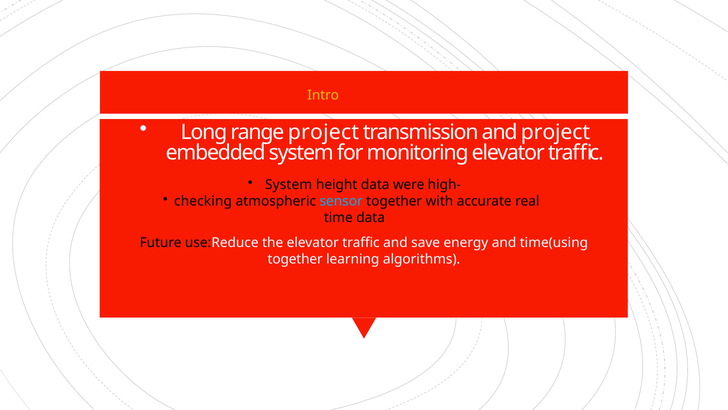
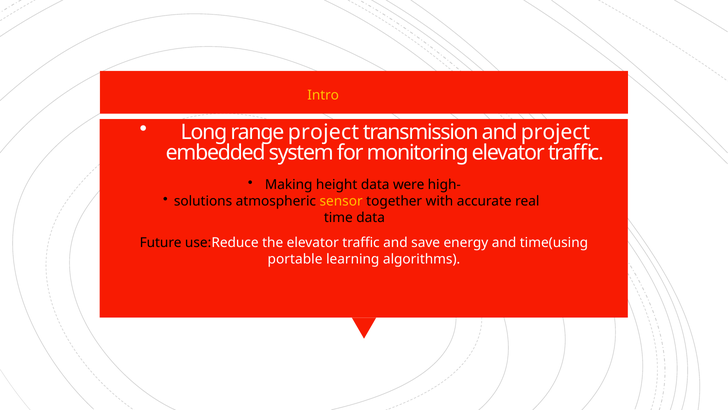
System: System -> Making (289, 185)
checking: checking -> solutions (203, 201)
sensor colour: light blue -> yellow (341, 201)
together: together -> portable (295, 259)
